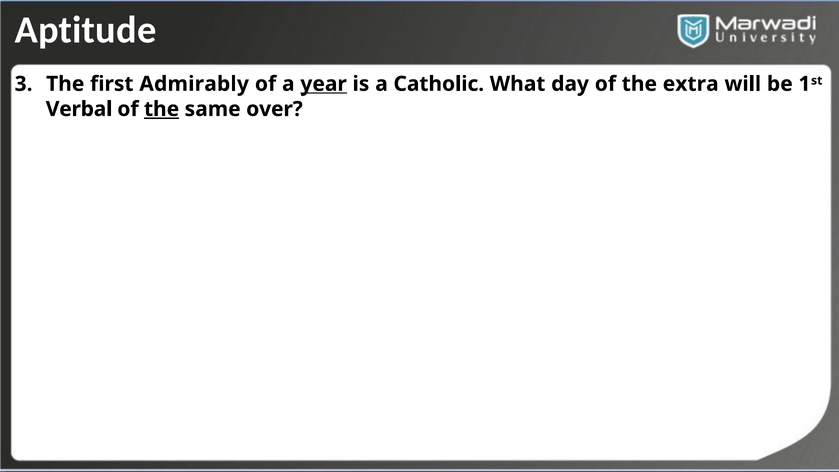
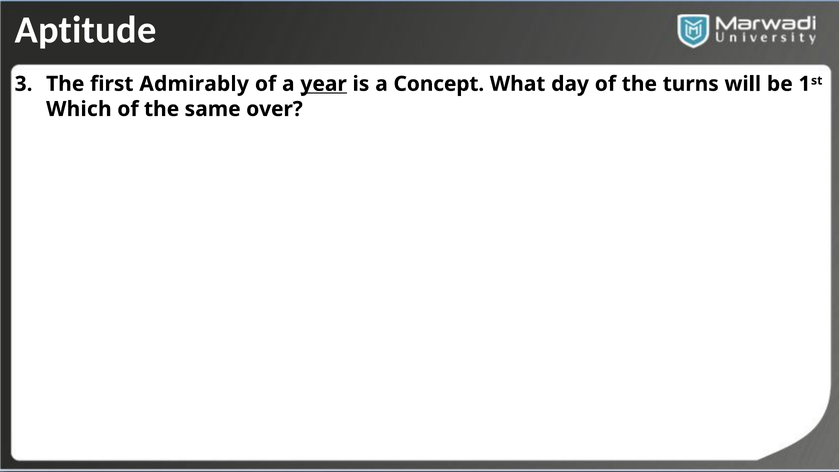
Catholic: Catholic -> Concept (439, 84)
extra: extra -> turns (691, 84)
Verbal: Verbal -> Which (79, 109)
the underline: present -> none (162, 109)
